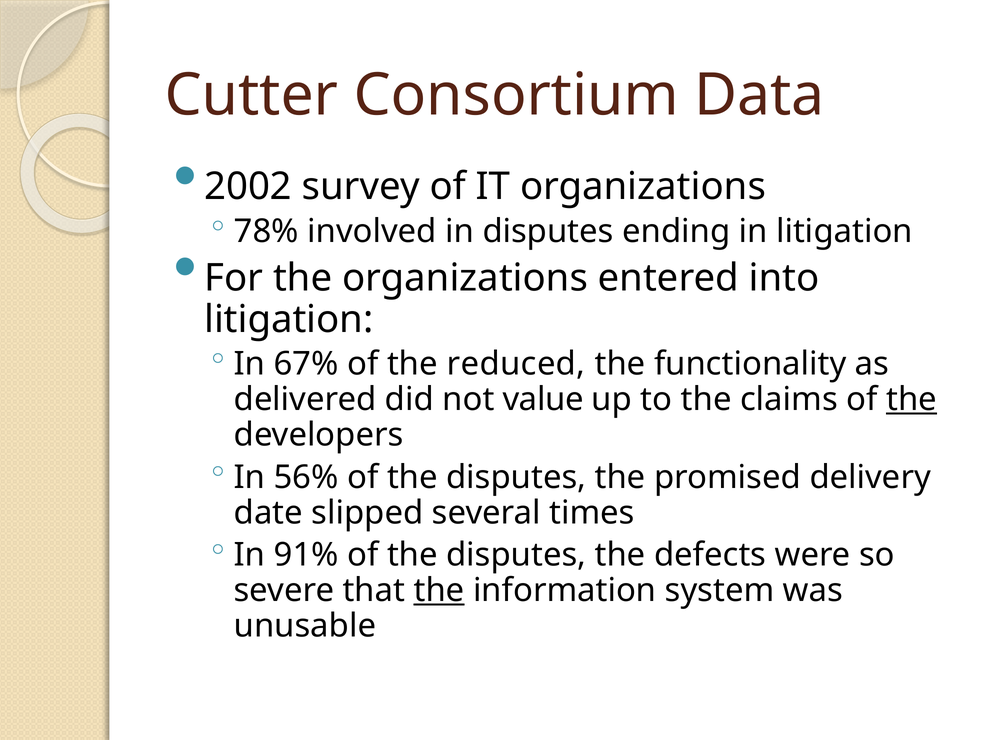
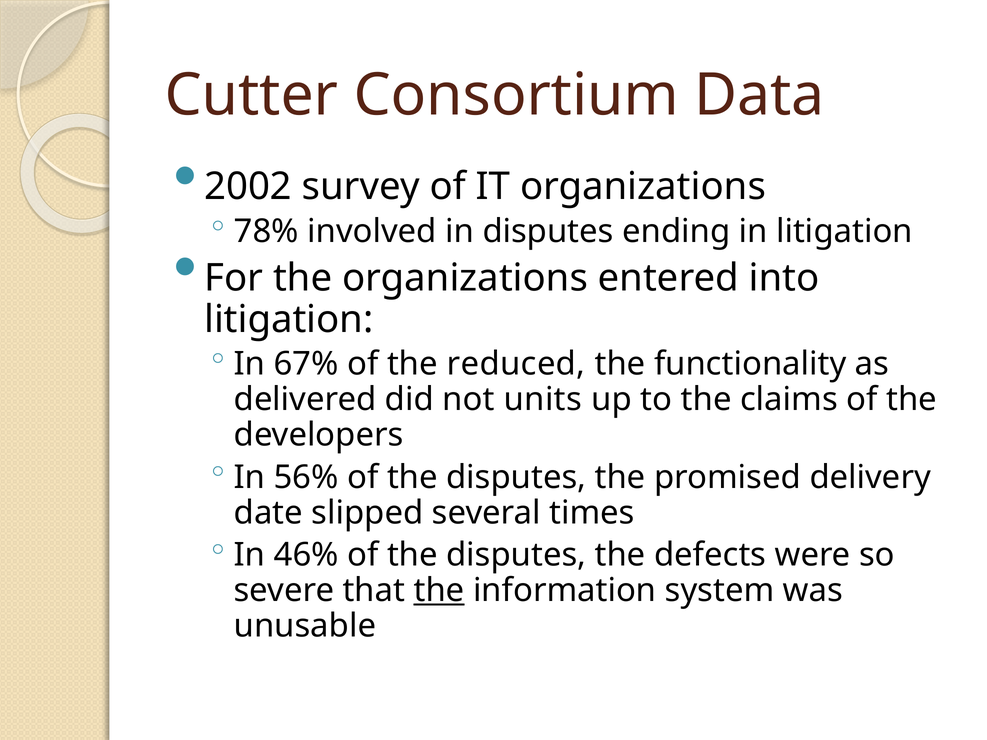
value: value -> units (543, 400)
the underline: present -> none (912, 400)
91%: 91% -> 46% (306, 555)
